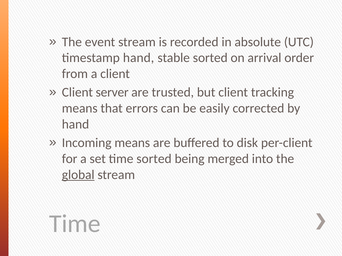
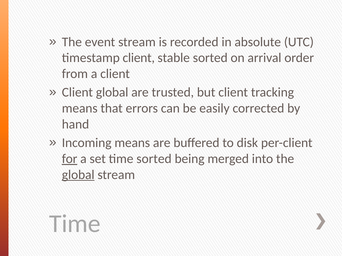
timestamp hand: hand -> client (139, 58)
Client server: server -> global (112, 93)
for underline: none -> present (70, 159)
